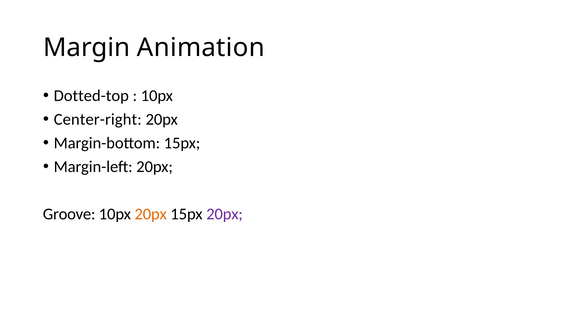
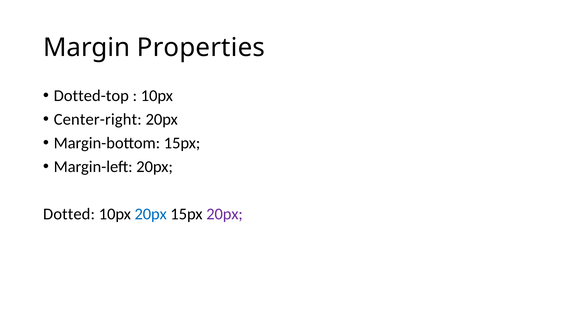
Animation: Animation -> Properties (201, 47)
Groove: Groove -> Dotted (69, 214)
20px colour: orange -> blue (151, 214)
